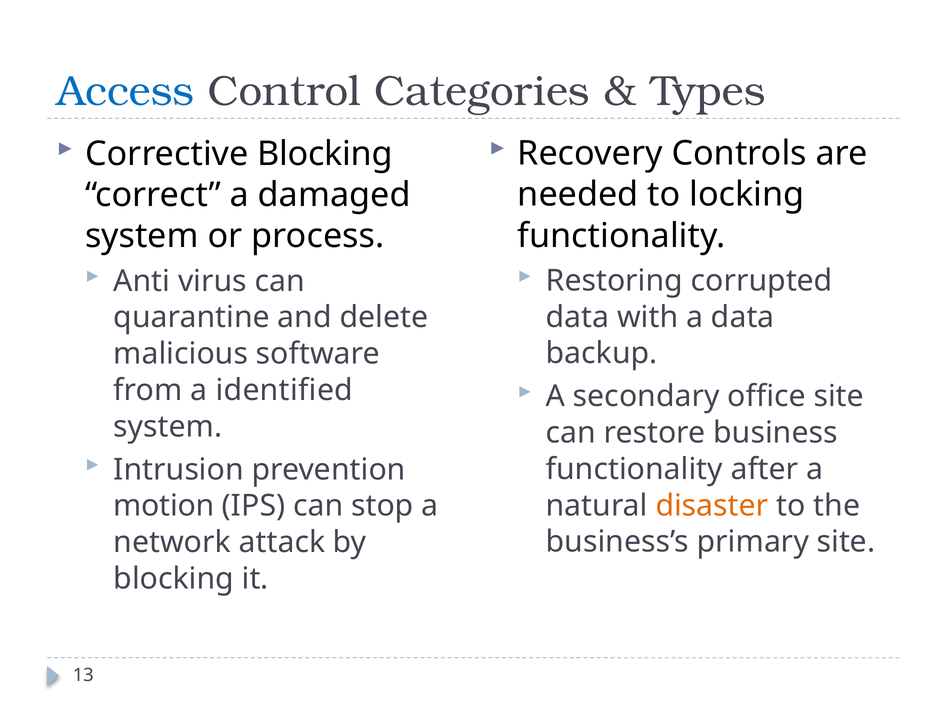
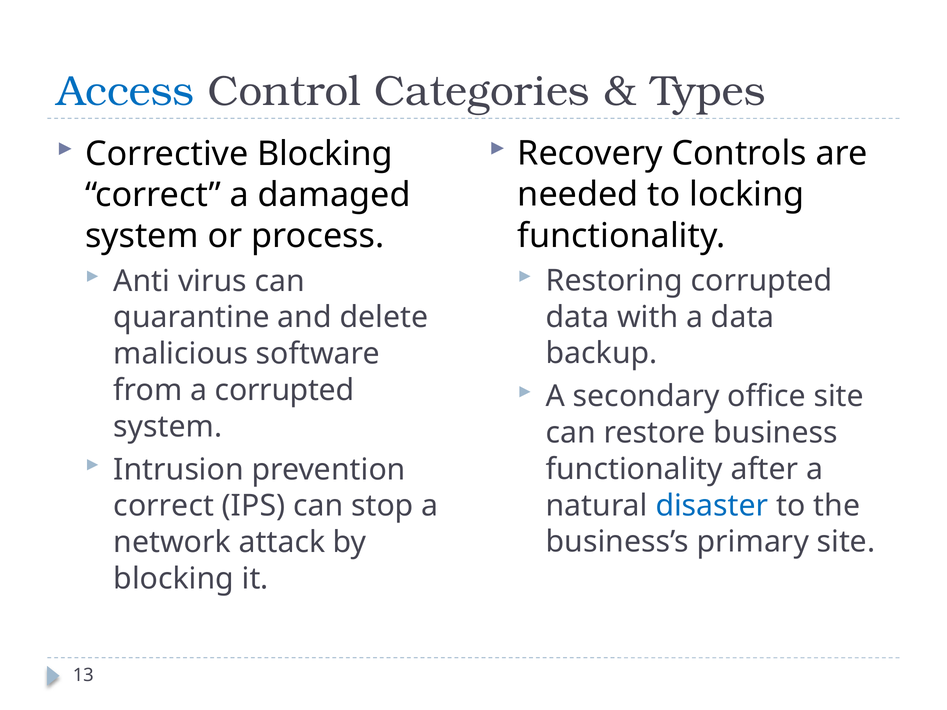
a identified: identified -> corrupted (285, 390)
disaster colour: orange -> blue (712, 506)
motion: motion -> correct (164, 506)
